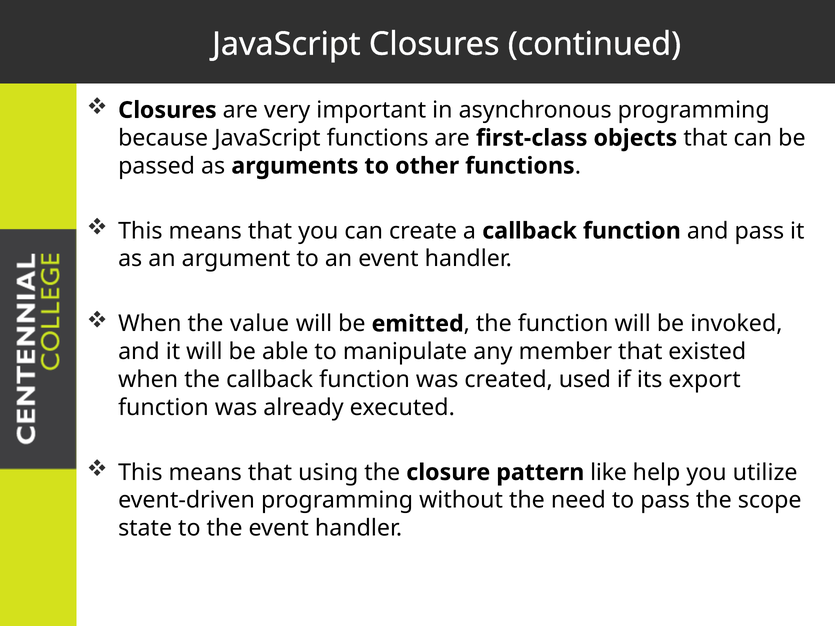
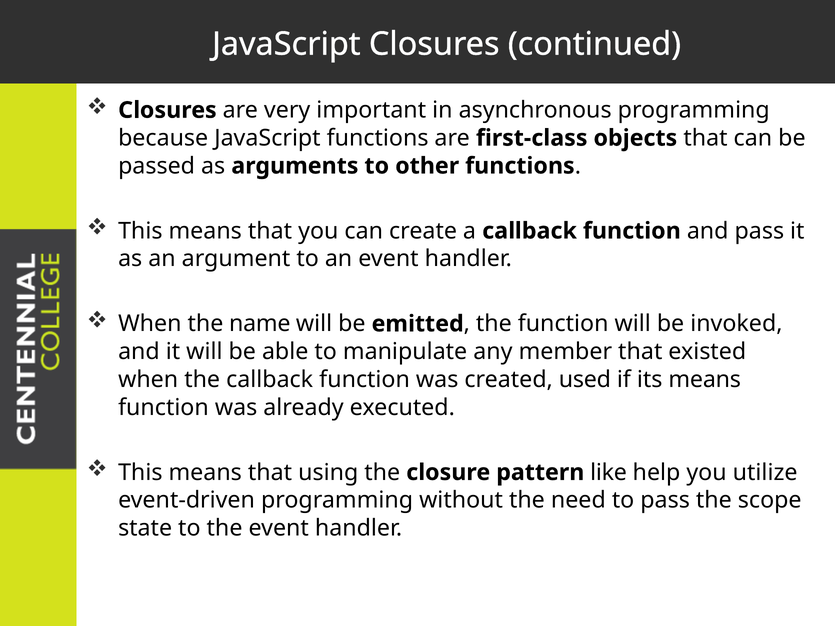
value: value -> name (260, 324)
its export: export -> means (705, 380)
